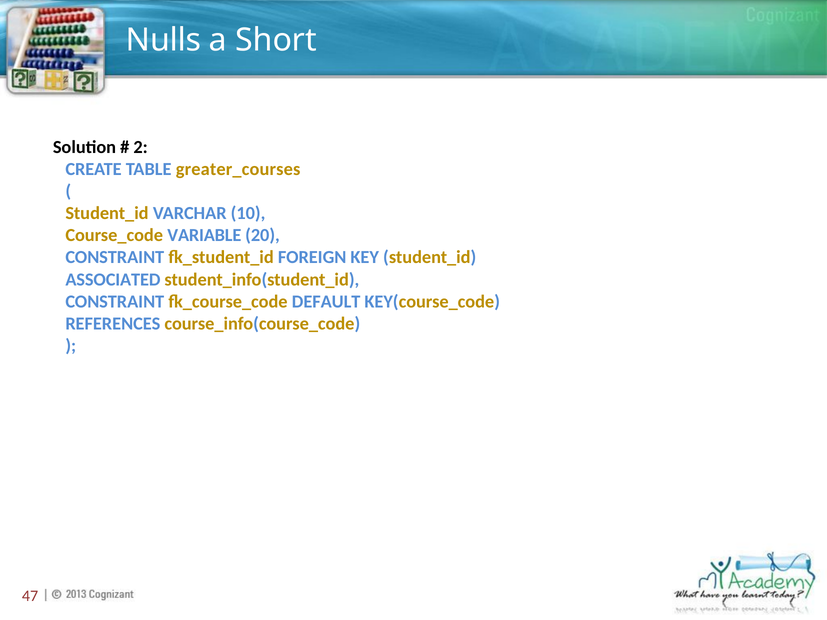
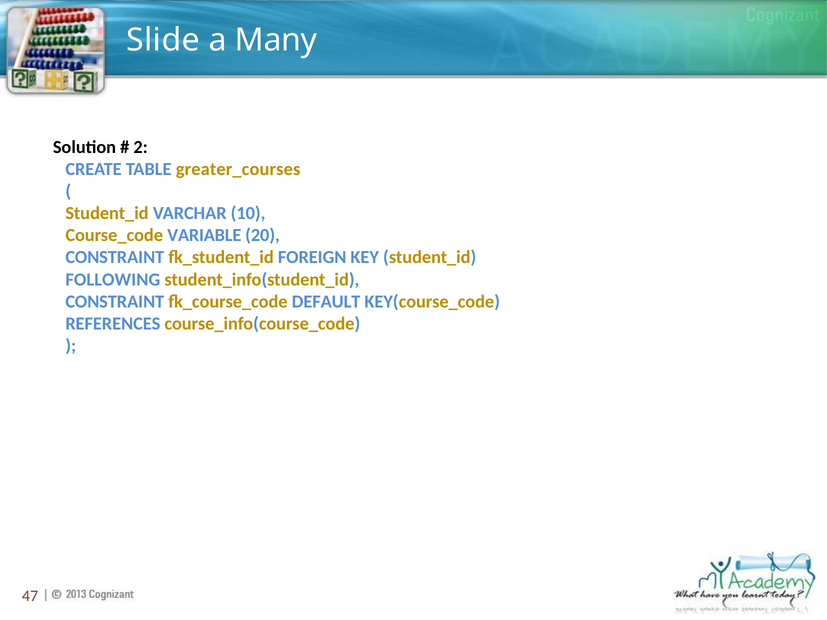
Nulls: Nulls -> Slide (163, 40)
Short: Short -> Many (276, 40)
ASSOCIATED: ASSOCIATED -> FOLLOWING (113, 280)
